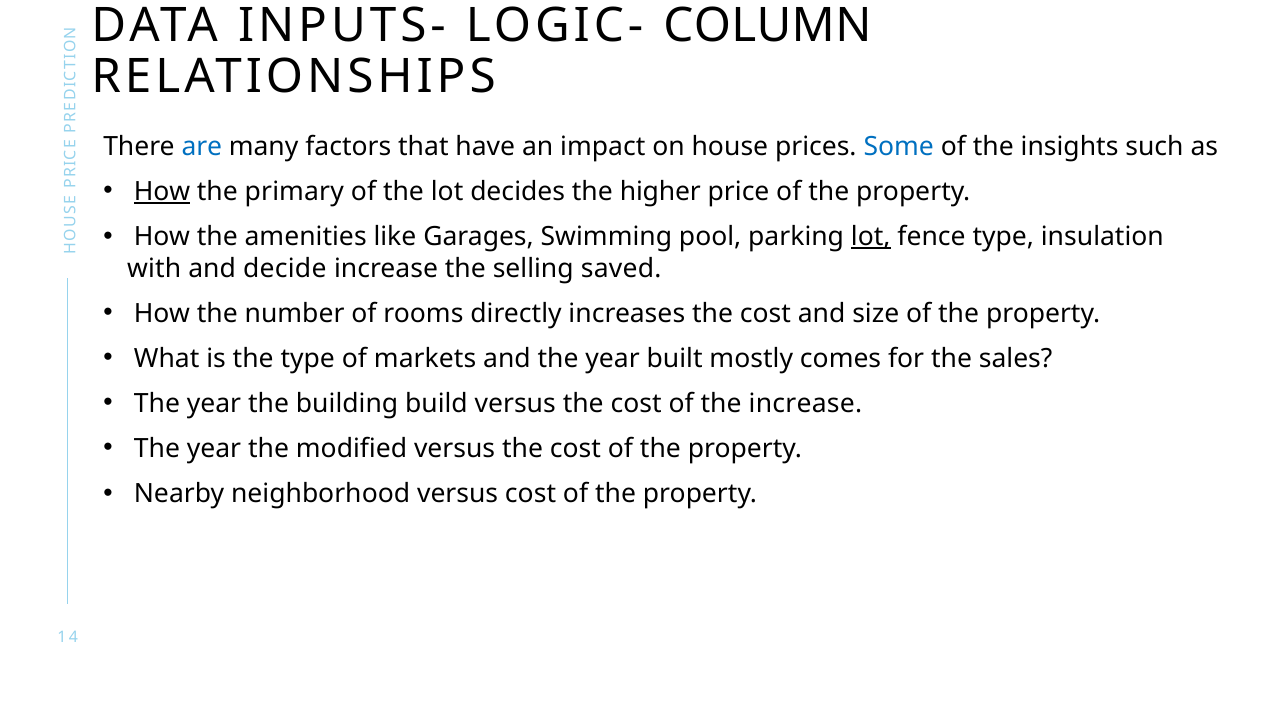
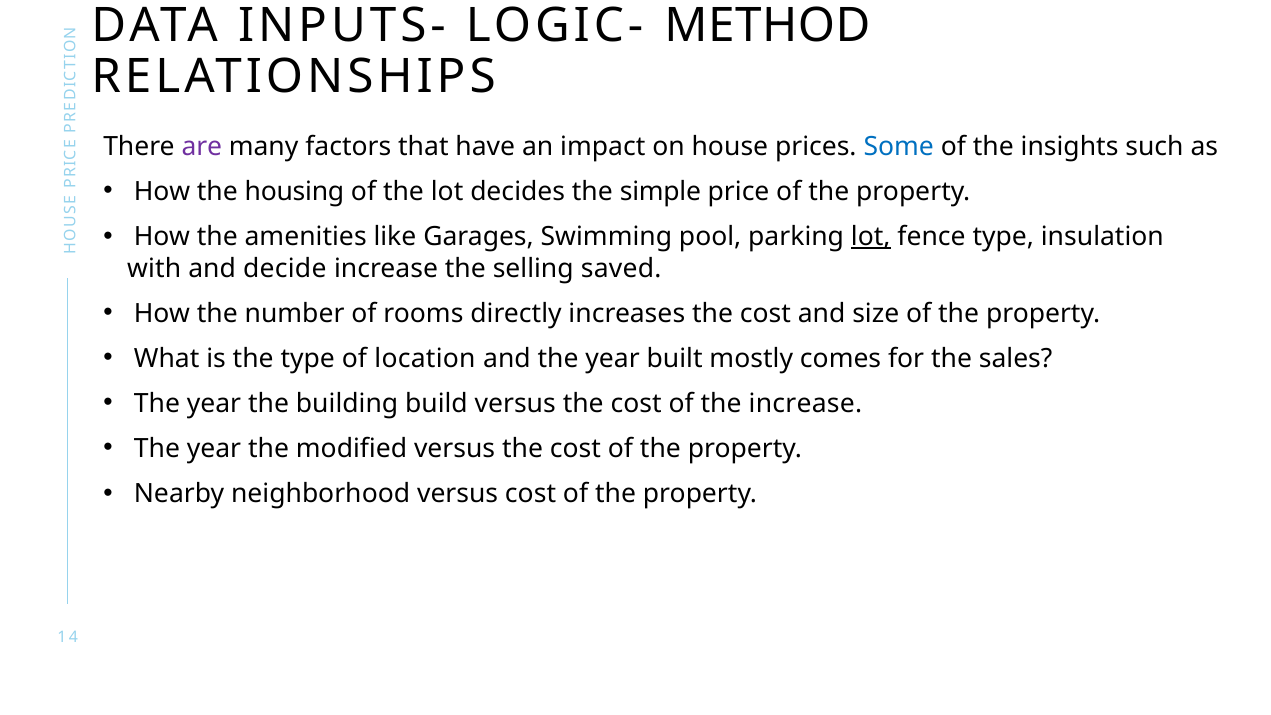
COLUMN: COLUMN -> METHOD (767, 25)
are colour: blue -> purple (202, 147)
How underline: present -> none (162, 192)
primary: primary -> housing (294, 192)
higher: higher -> simple (660, 192)
markets: markets -> location (425, 359)
